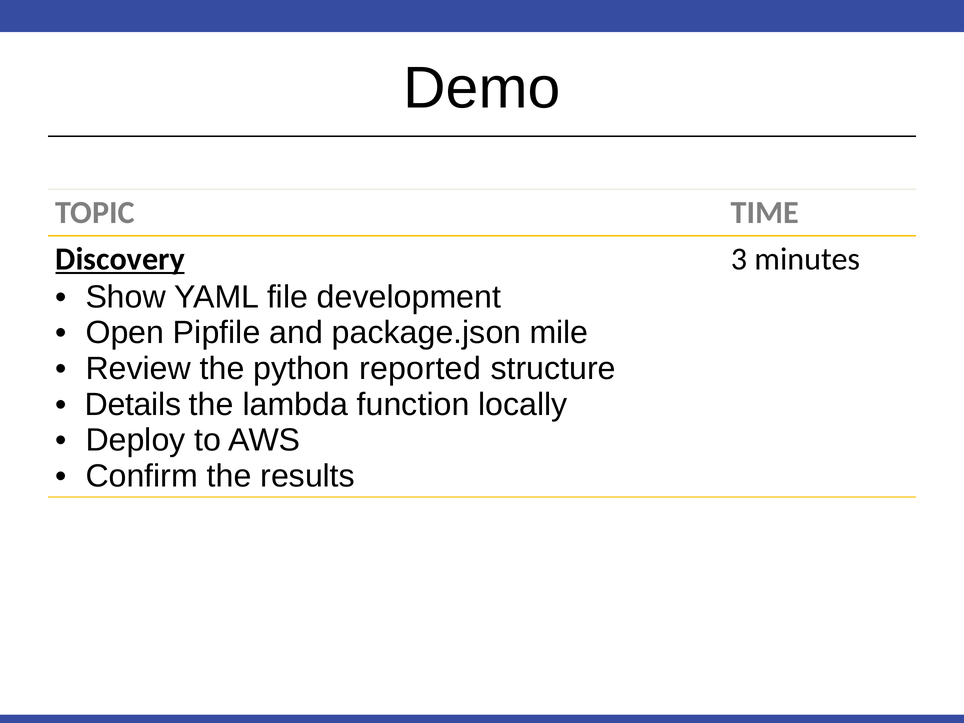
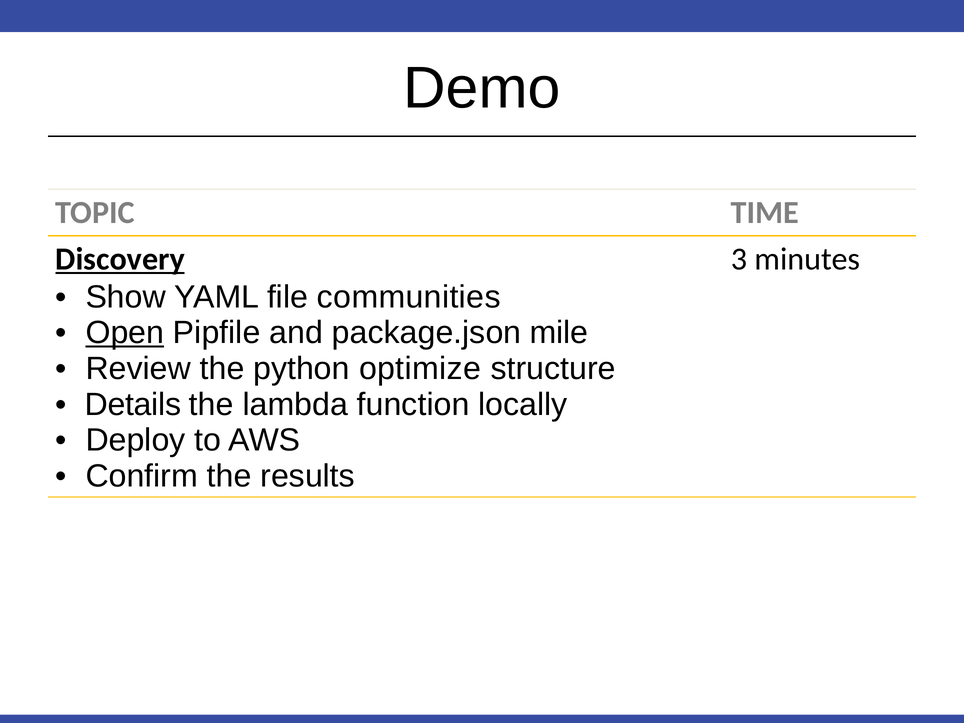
development: development -> communities (409, 297)
Open underline: none -> present (125, 333)
reported: reported -> optimize (420, 369)
